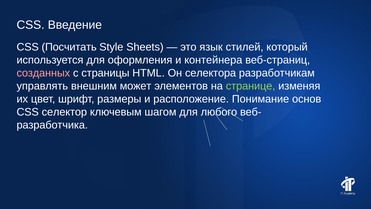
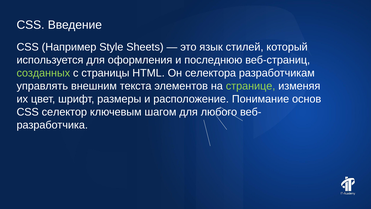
Посчитать: Посчитать -> Например (69, 47)
контейнера: контейнера -> последнюю (213, 60)
созданных colour: pink -> light green (43, 73)
может: может -> текста (136, 86)
